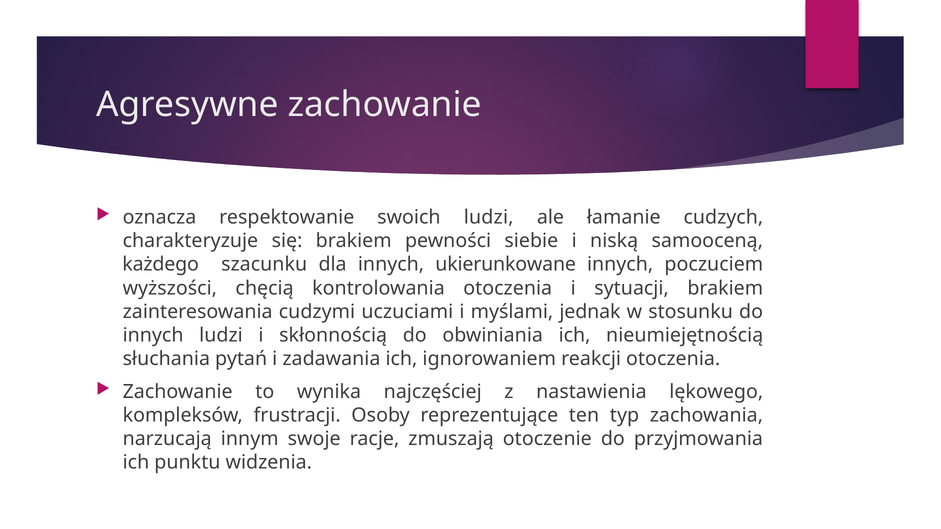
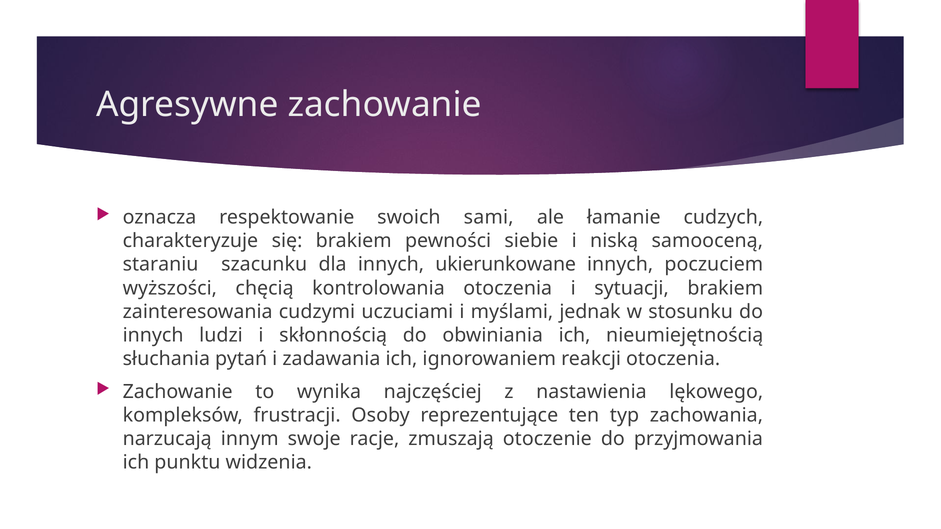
swoich ludzi: ludzi -> sami (489, 218)
każdego: każdego -> staraniu (161, 265)
